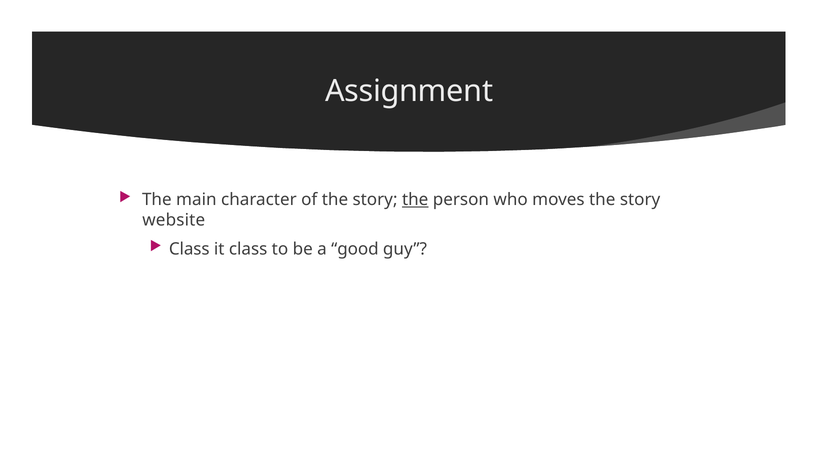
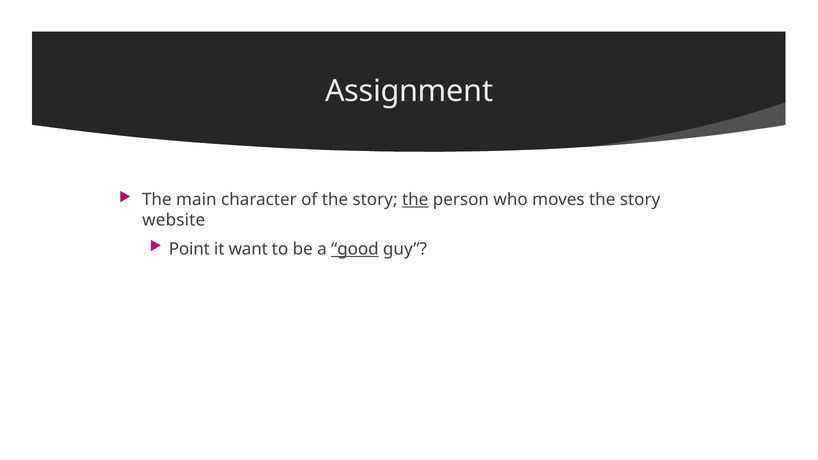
Class: Class -> Point (189, 249)
it class: class -> want (248, 249)
good underline: none -> present (355, 249)
